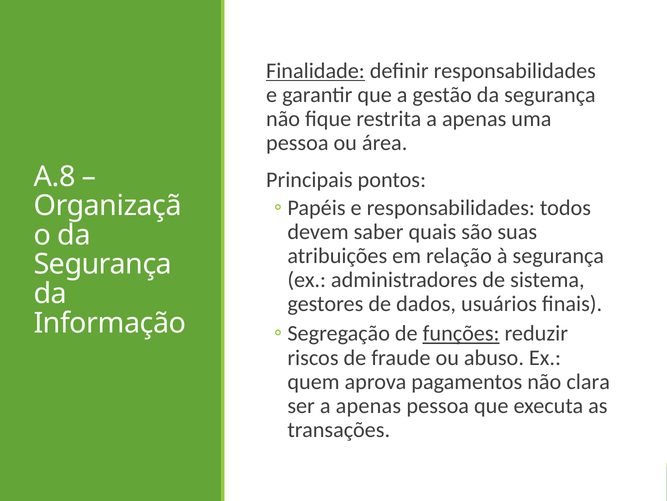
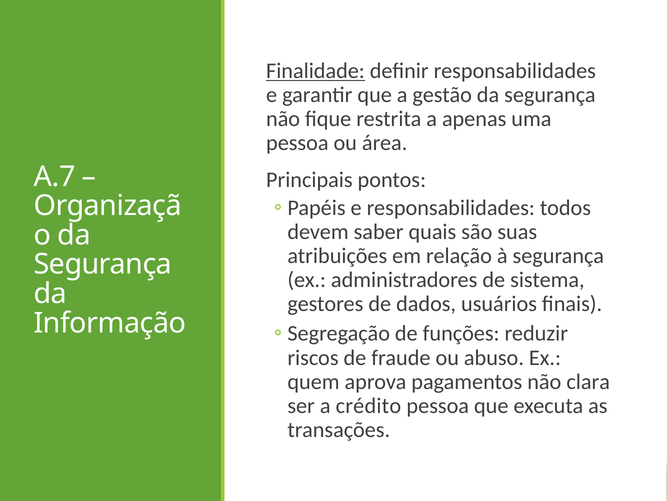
A.8: A.8 -> A.7 (55, 176)
funções underline: present -> none (461, 333)
ser a apenas: apenas -> crédito (368, 405)
